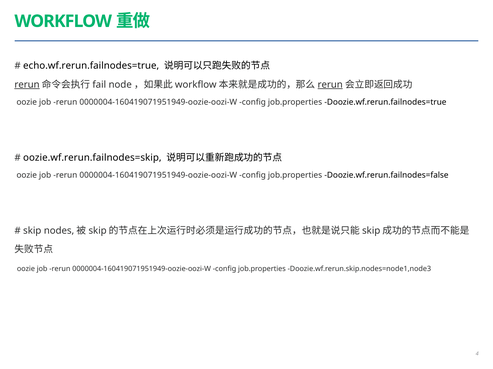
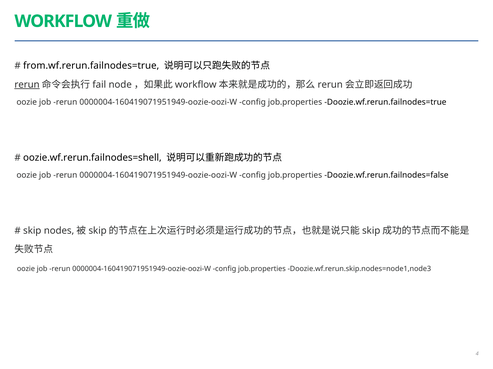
echo.wf.rerun.failnodes=true: echo.wf.rerun.failnodes=true -> from.wf.rerun.failnodes=true (91, 66)
rerun underline: present -> none (330, 85)
oozie.wf.rerun.failnodes=skip: oozie.wf.rerun.failnodes=skip -> oozie.wf.rerun.failnodes=shell (92, 158)
